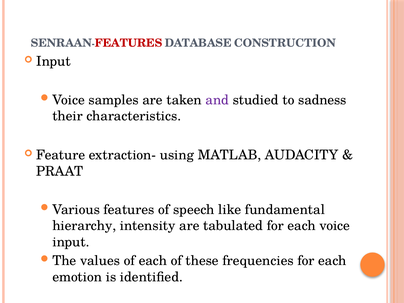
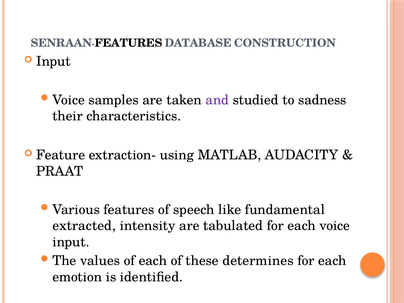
FEATURES colour: red -> black (128, 43)
hierarchy: hierarchy -> extracted (84, 226)
frequencies: frequencies -> determines (258, 261)
